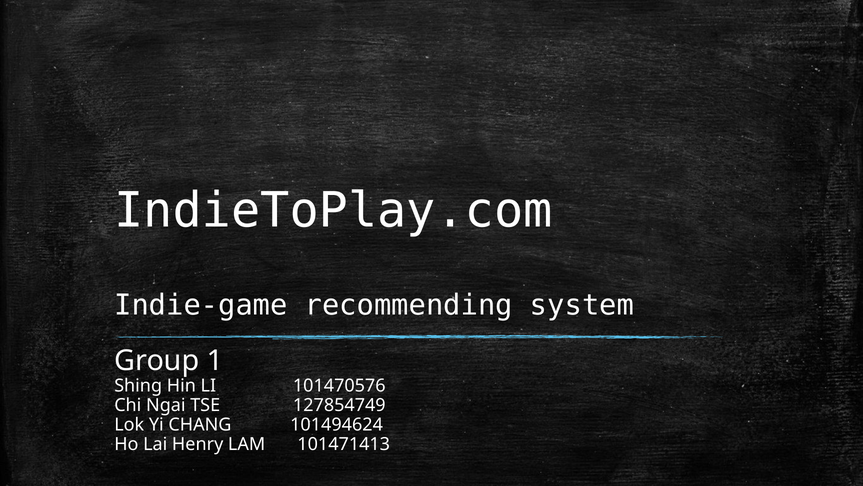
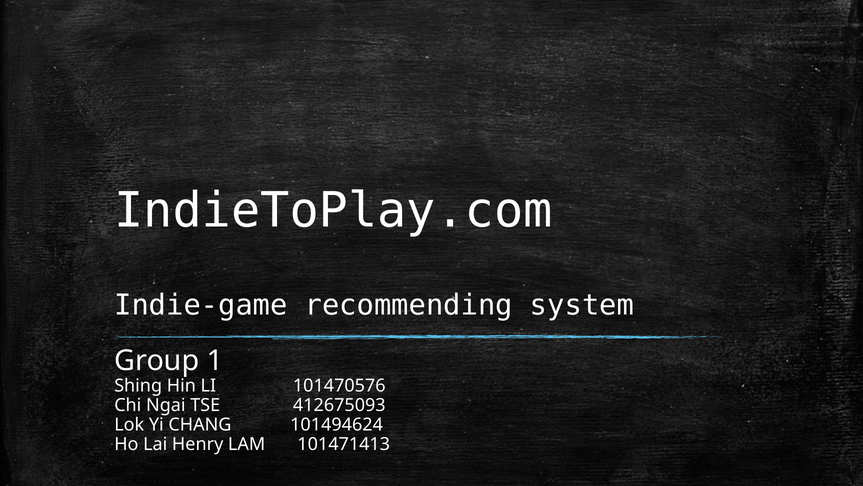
127854749: 127854749 -> 412675093 (339, 405)
